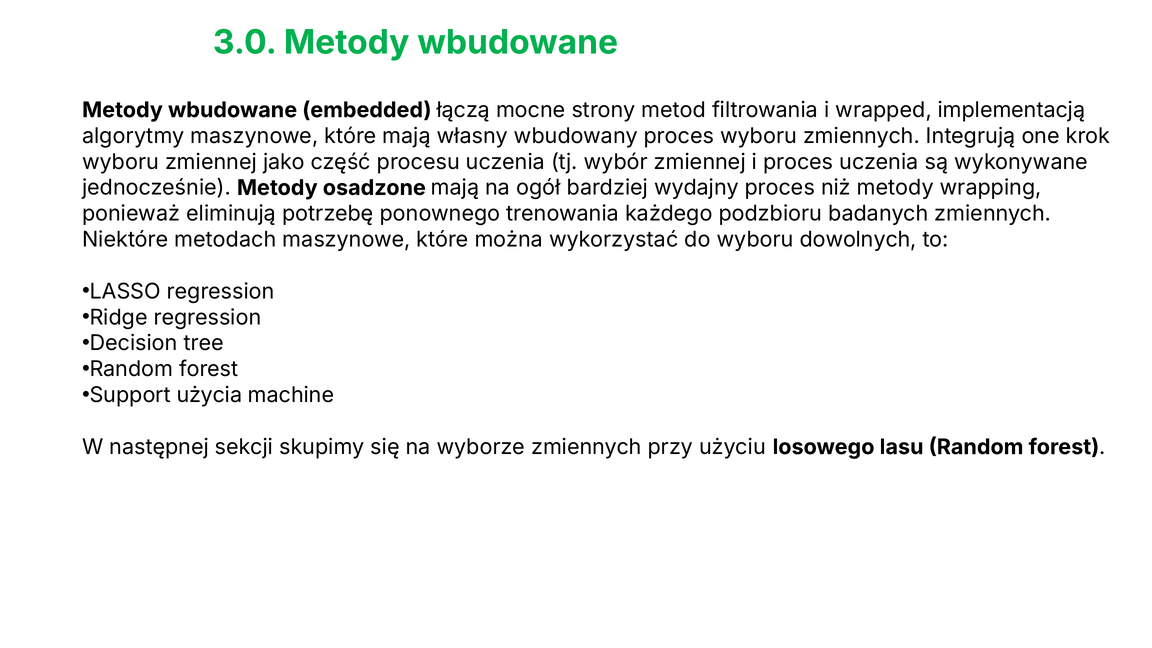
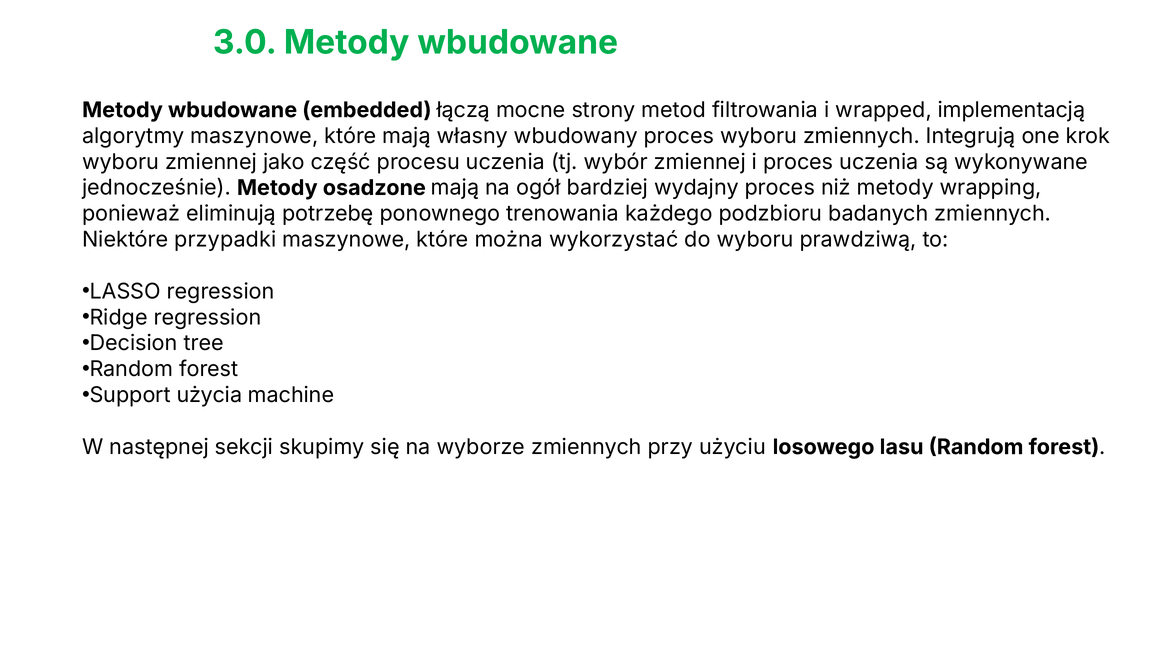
metodach: metodach -> przypadki (225, 240)
dowolnych: dowolnych -> prawdziwą (858, 240)
